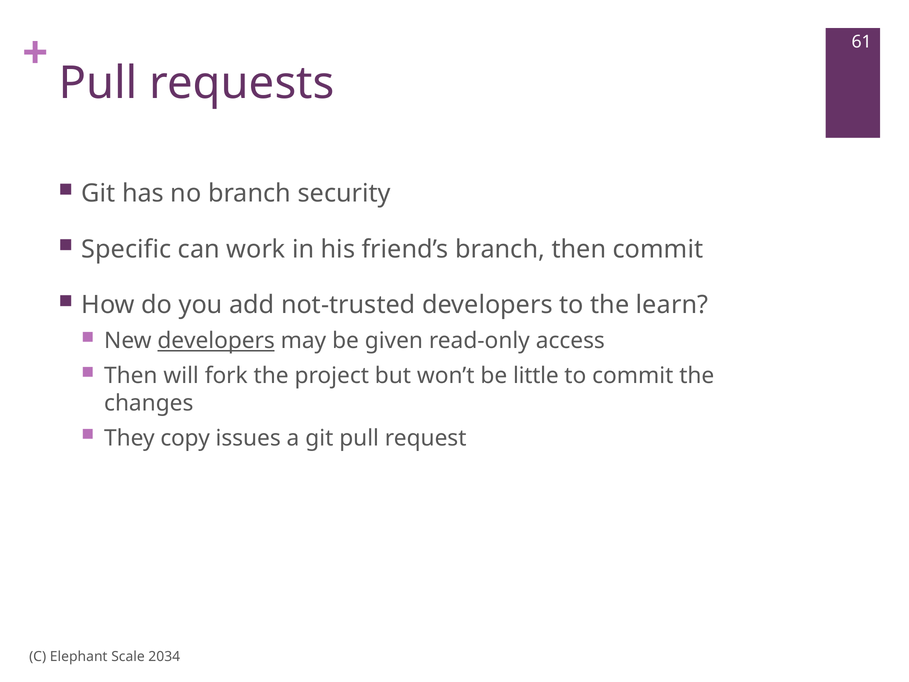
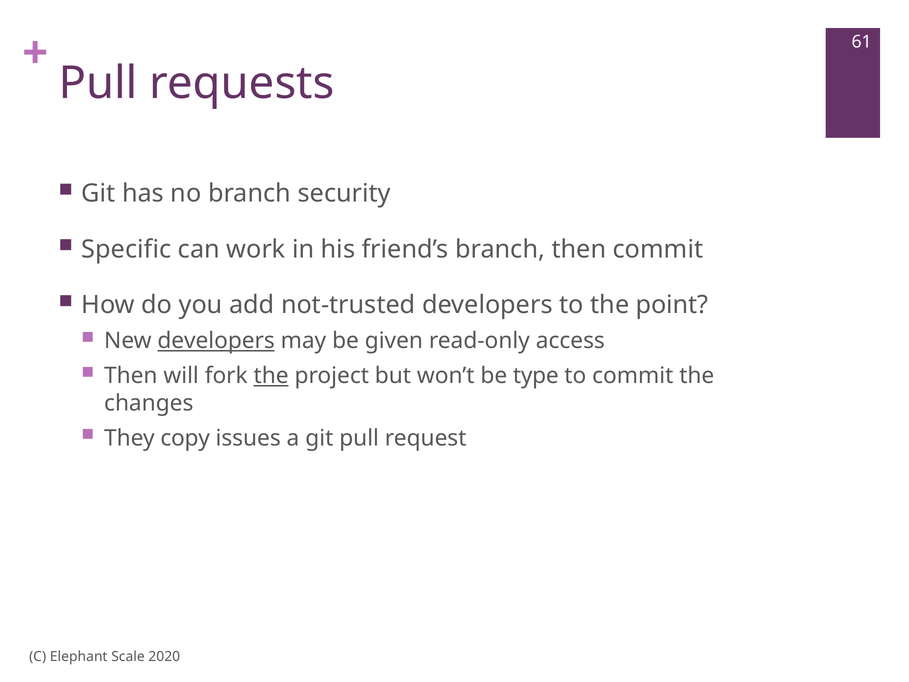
learn: learn -> point (672, 305)
the underline: none -> present (271, 376)
little: little -> type (536, 376)
2034: 2034 -> 2020 (164, 657)
